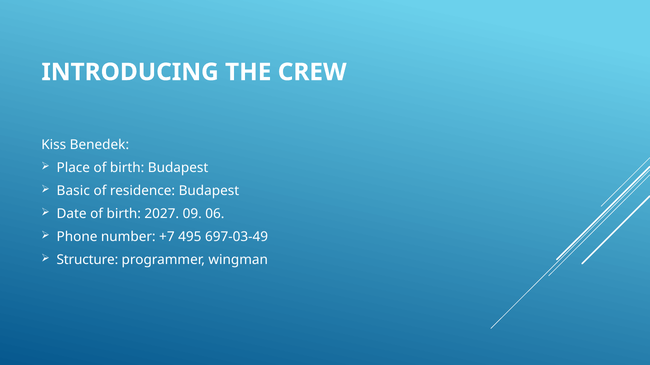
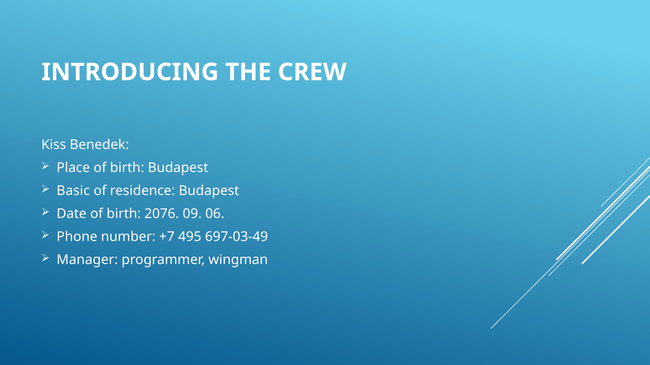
2027: 2027 -> 2076 (162, 214)
Structure: Structure -> Manager (87, 260)
